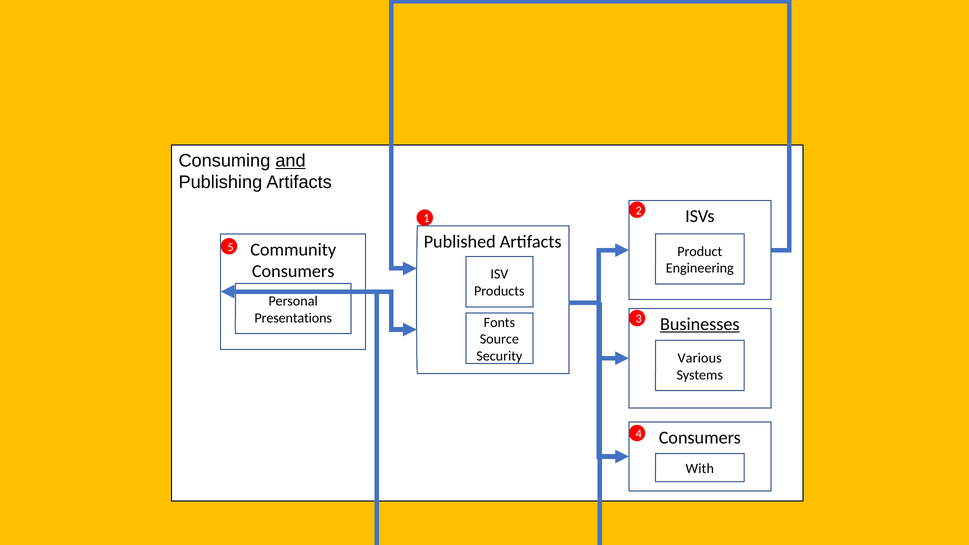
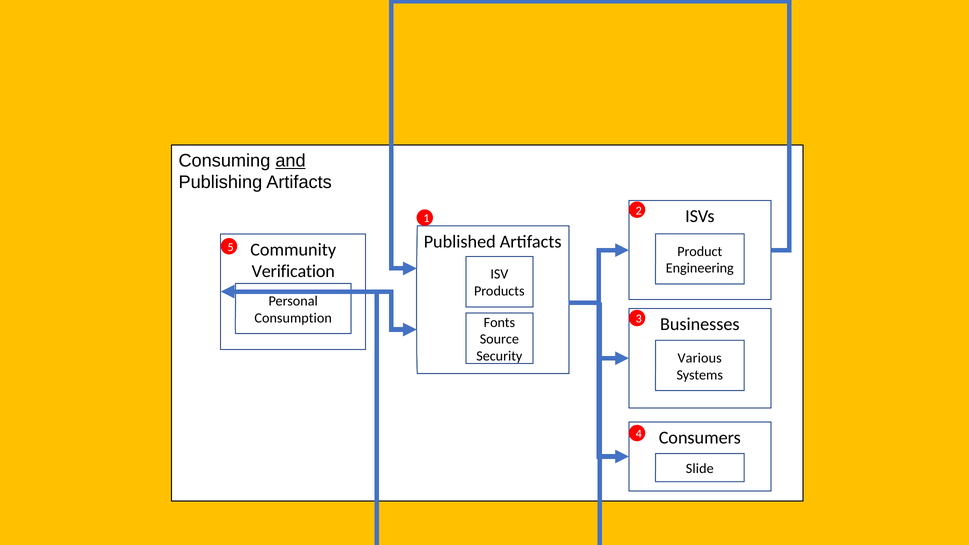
Consumers: Consumers -> Verification (293, 271)
Presentations: Presentations -> Consumption (293, 318)
Businesses underline: present -> none (700, 324)
With: With -> Slide (700, 469)
